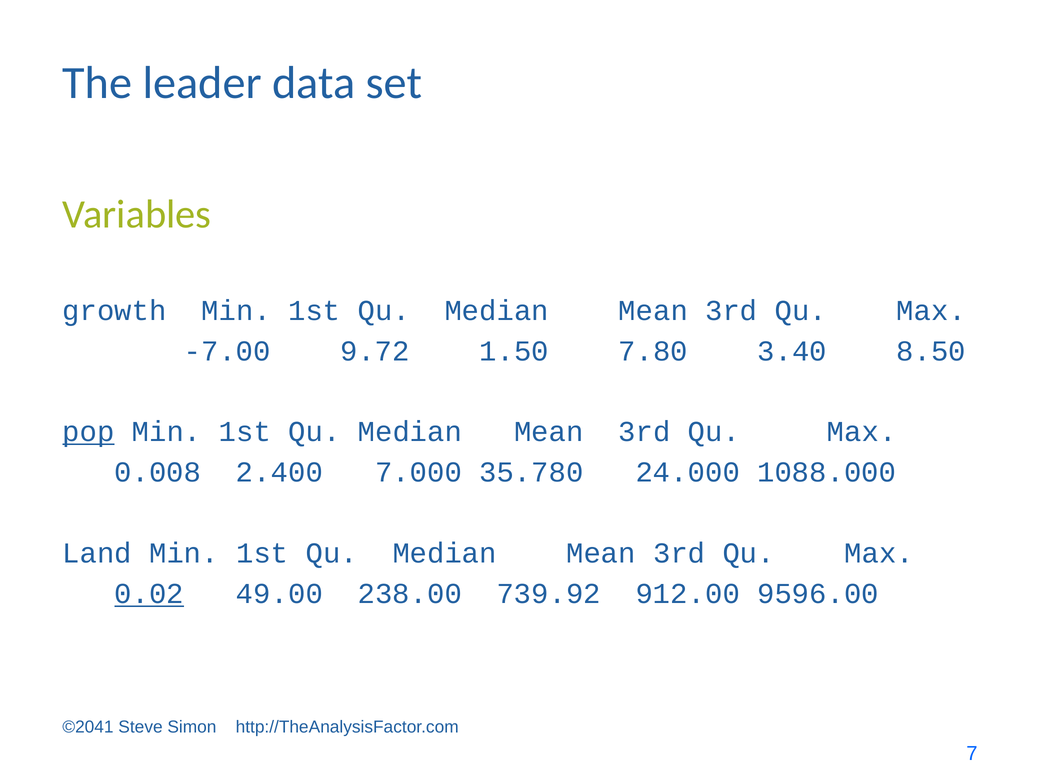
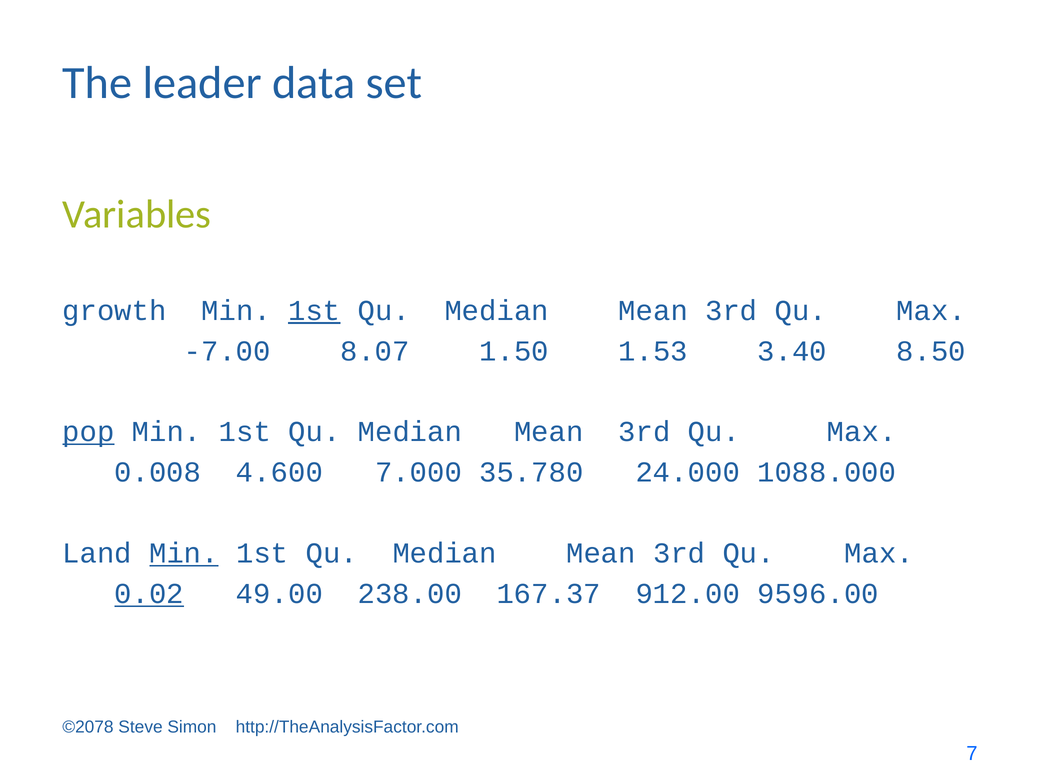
1st underline: none -> present (314, 311)
9.72: 9.72 -> 8.07 (375, 351)
7.80: 7.80 -> 1.53 (653, 351)
2.400: 2.400 -> 4.600 (279, 472)
Min underline: none -> present (184, 553)
739.92: 739.92 -> 167.37 (549, 594)
©2041: ©2041 -> ©2078 (88, 727)
